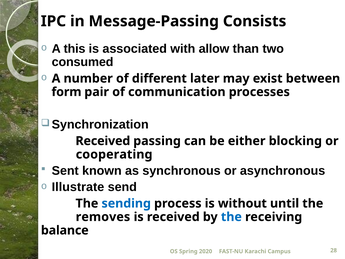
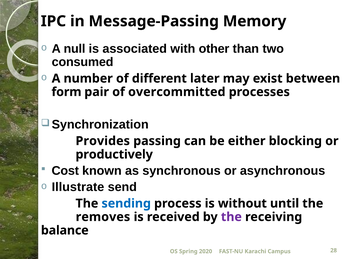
Consists: Consists -> Memory (255, 21)
this: this -> null (75, 49)
allow: allow -> other (214, 49)
communication: communication -> overcommitted (177, 92)
Received: Received -> Provides (103, 141)
cooperating: cooperating -> productively (114, 154)
Sent: Sent -> Cost (65, 171)
the colour: blue -> purple (231, 217)
